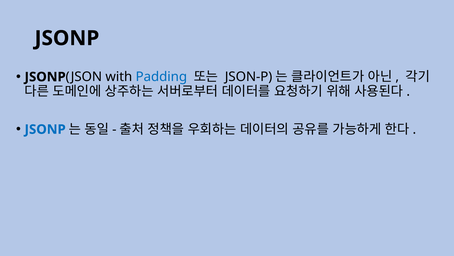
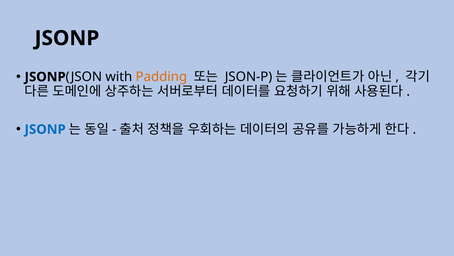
Padding colour: blue -> orange (161, 77)
